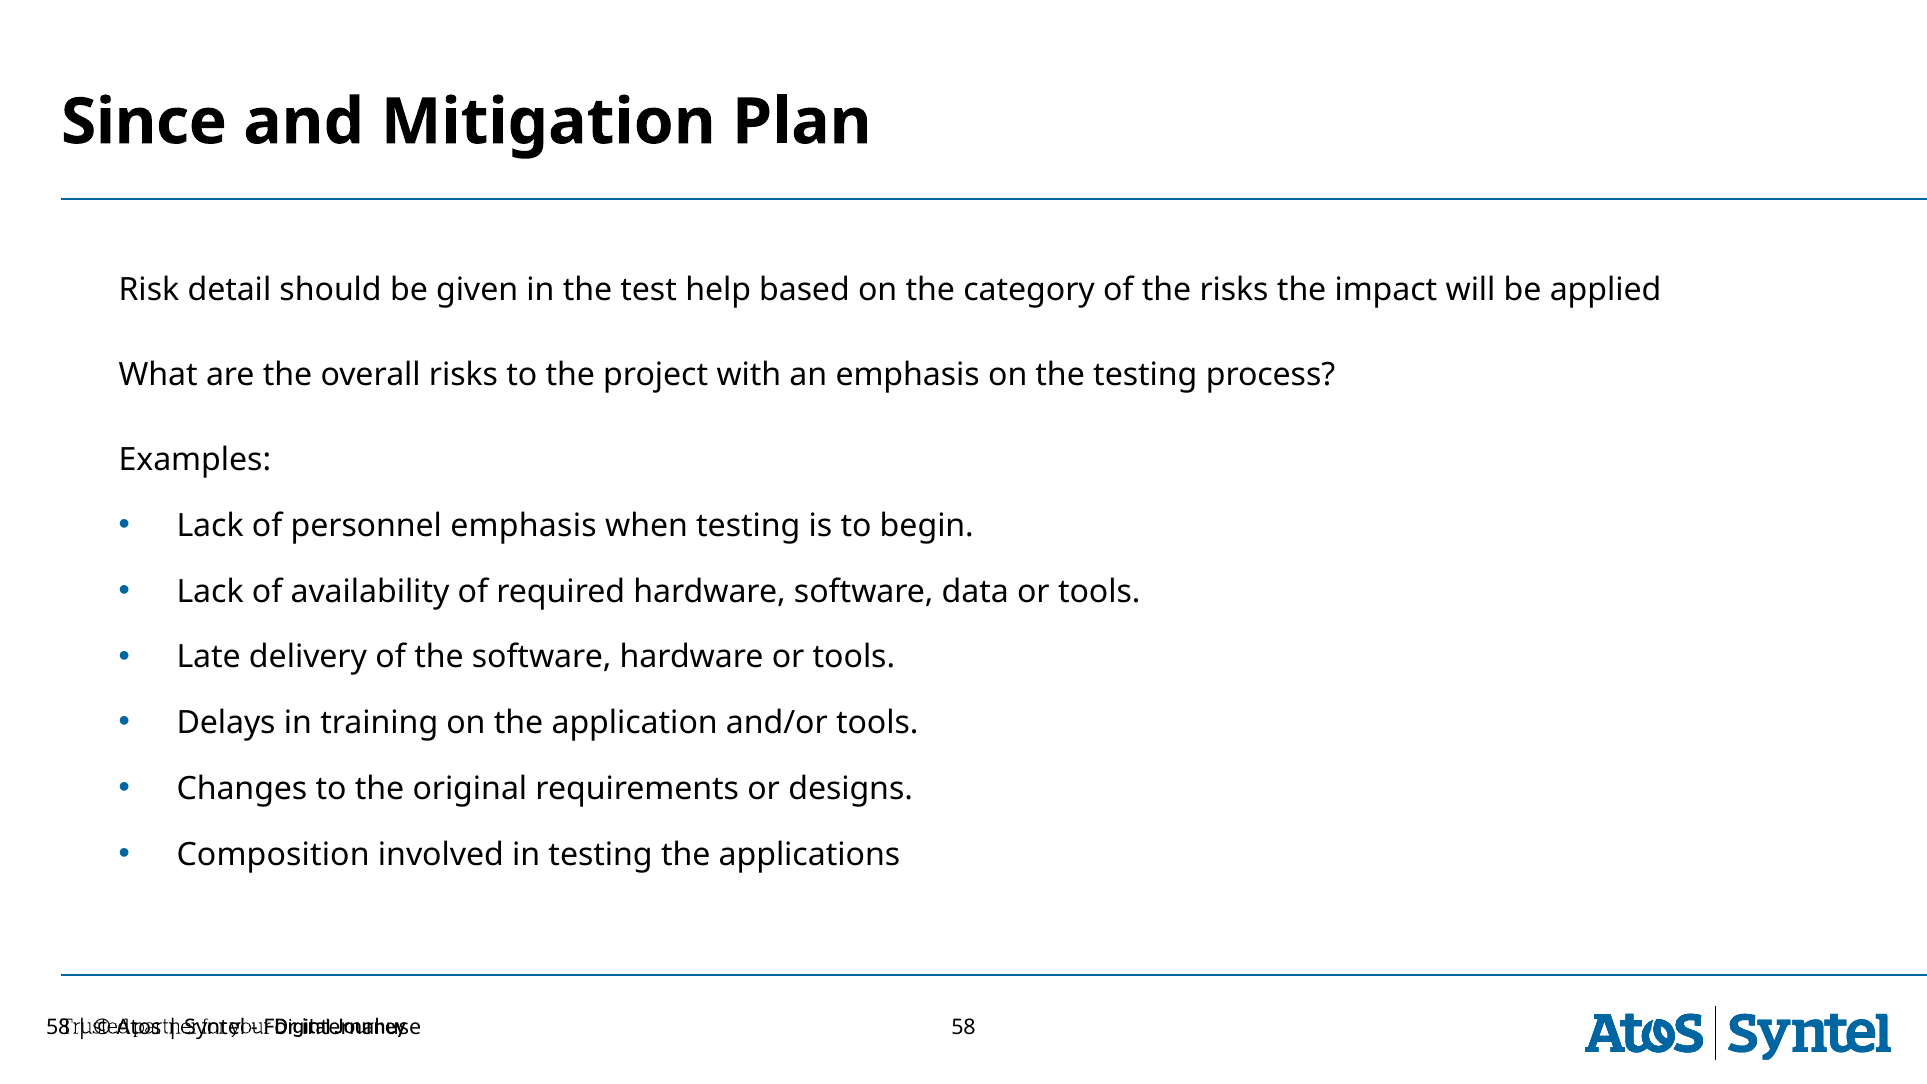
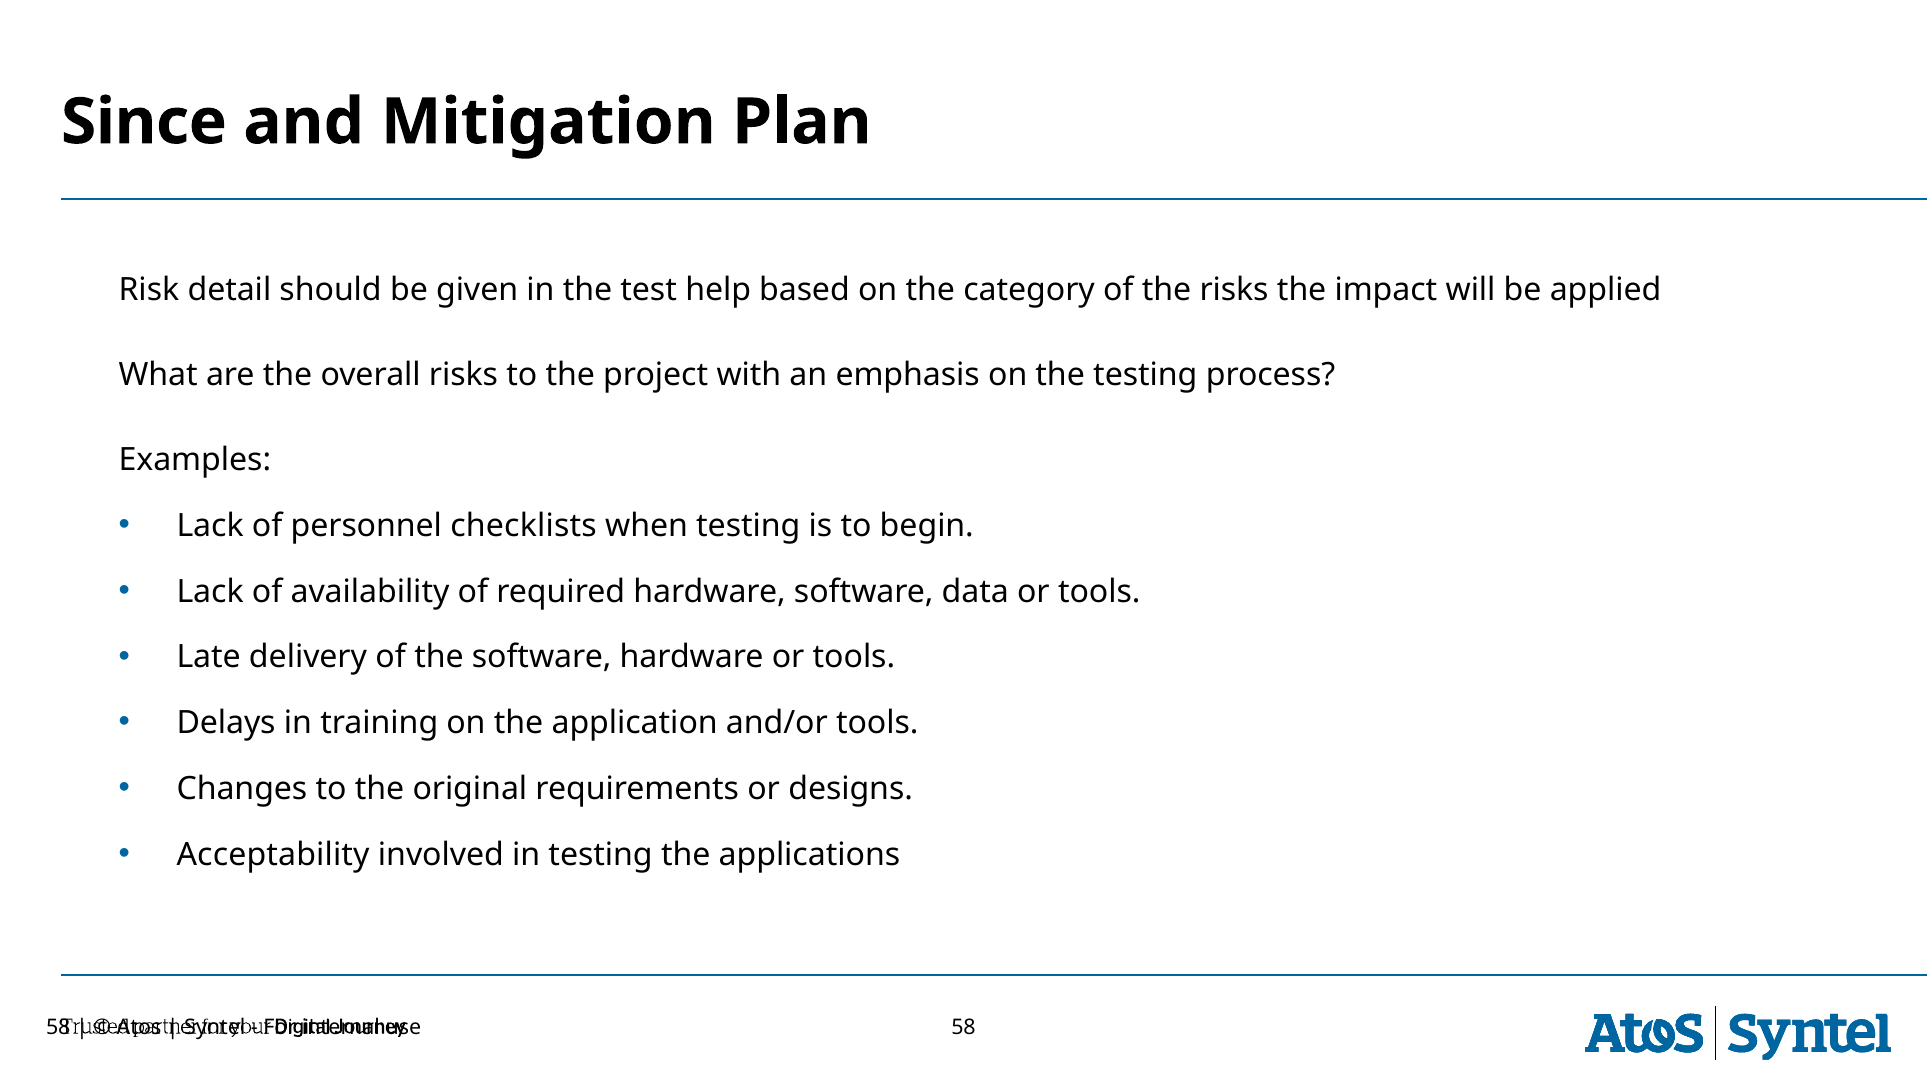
personnel emphasis: emphasis -> checklists (524, 526)
Composition: Composition -> Acceptability (273, 855)
